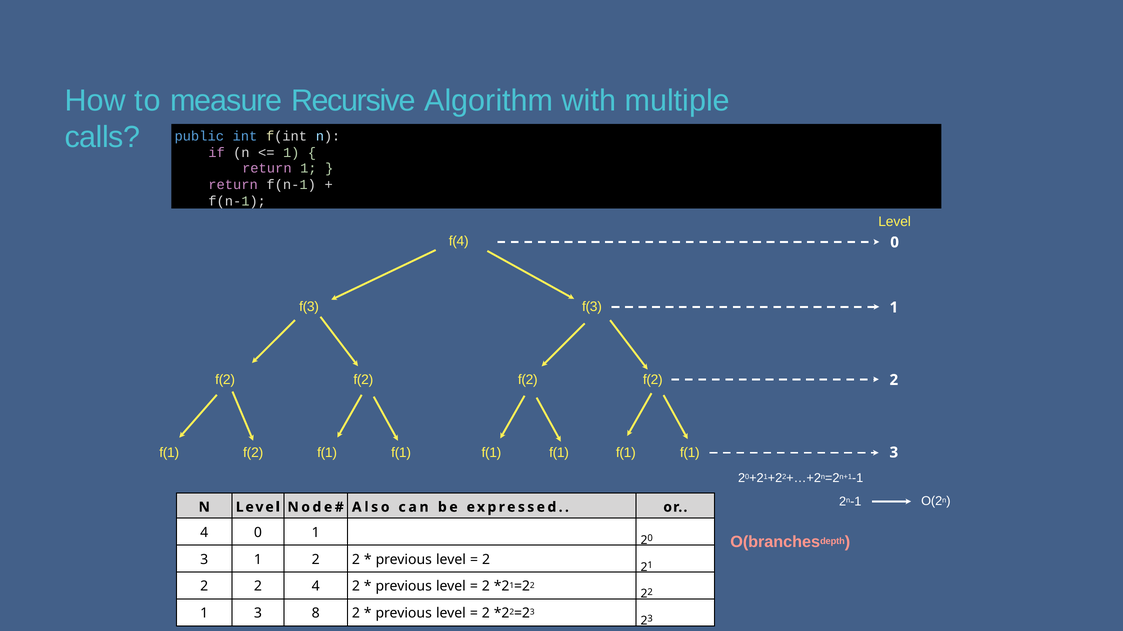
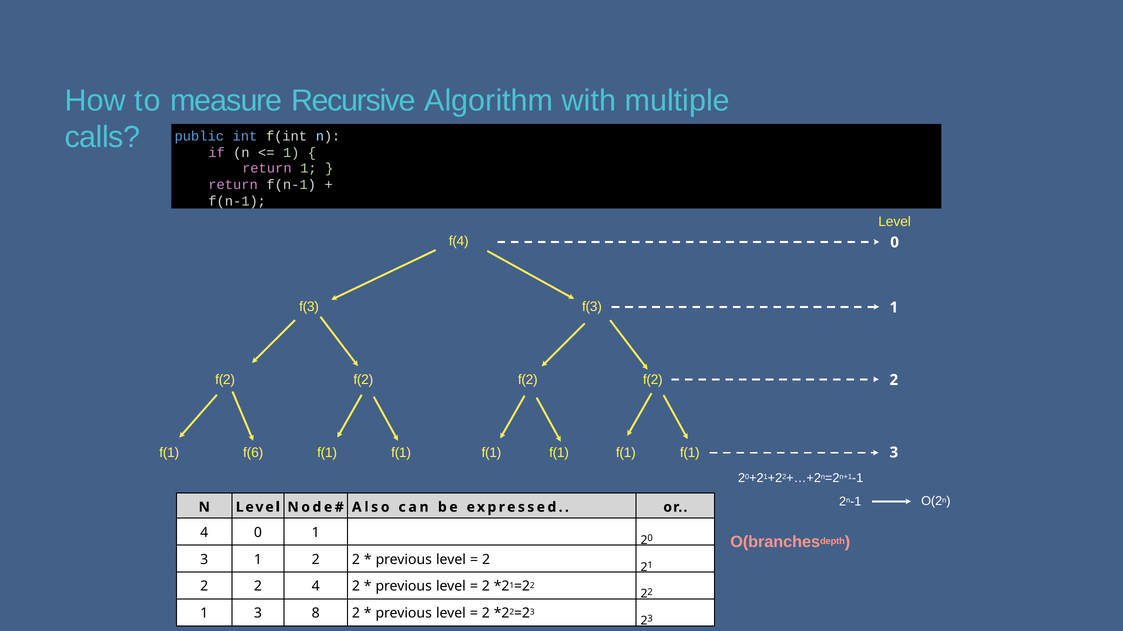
f(1 f(2: f(2 -> f(6 (253, 453)
